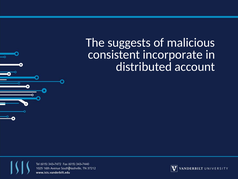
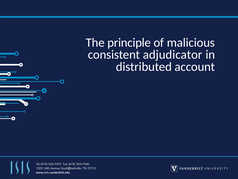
suggests: suggests -> principle (129, 42)
incorporate: incorporate -> adjudicator (173, 54)
